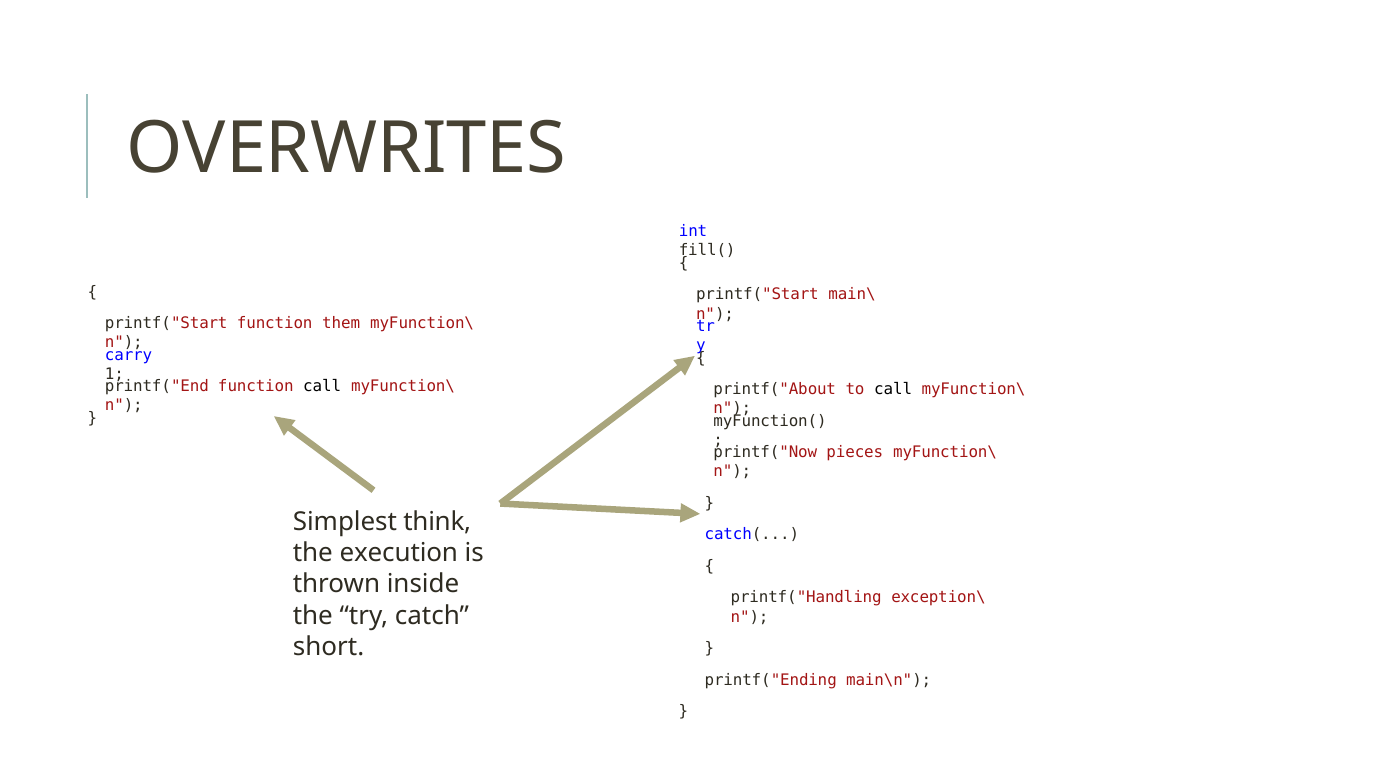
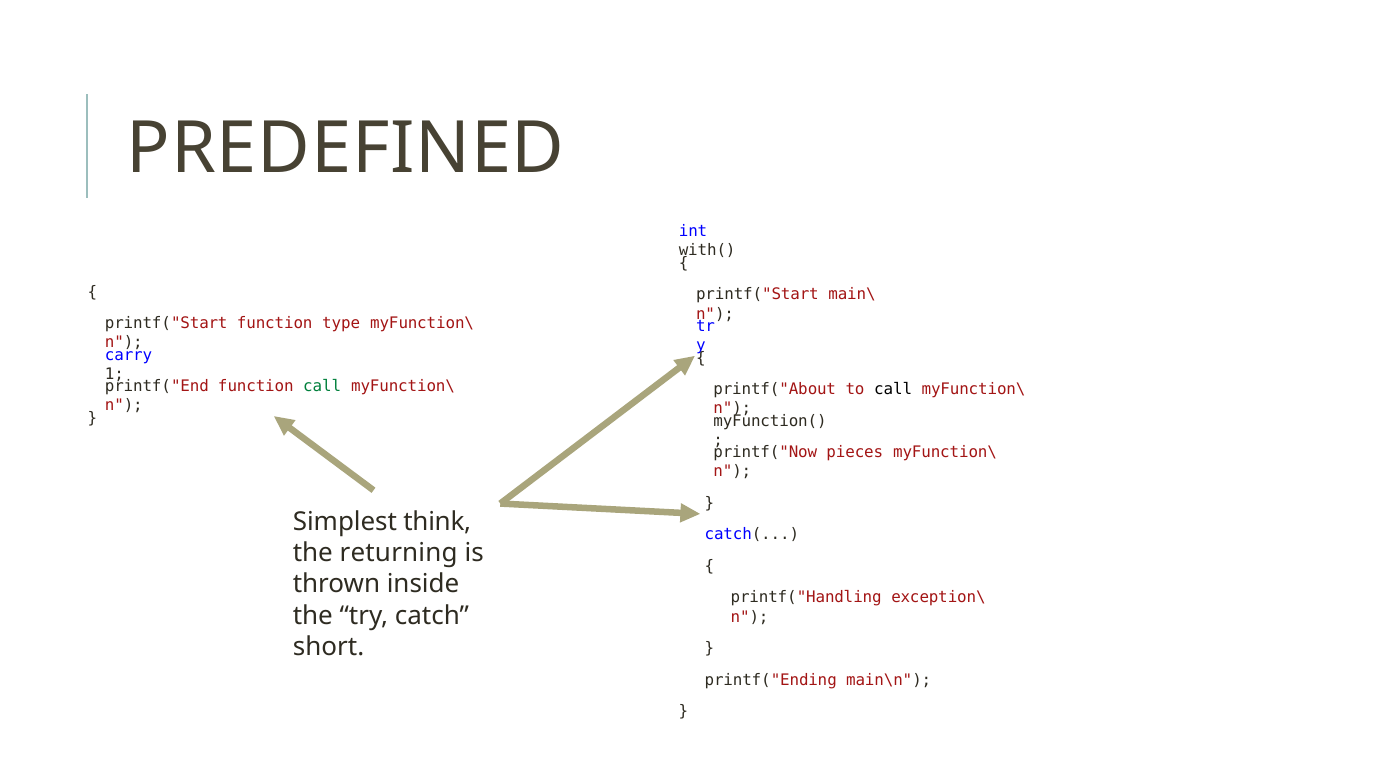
OVERWRITES: OVERWRITES -> PREDEFINED (346, 149)
fill(: fill( -> with( (707, 251)
them: them -> type (341, 323)
call colour: black -> green (322, 386)
execution: execution -> returning (399, 553)
